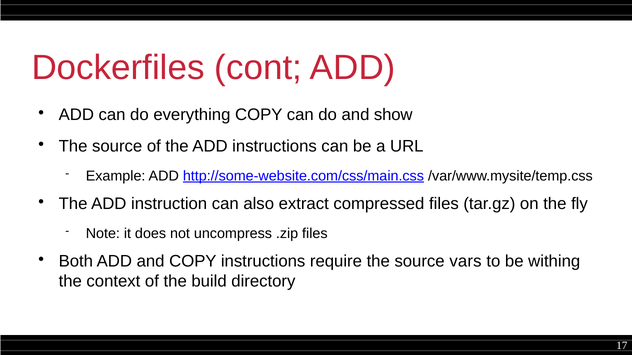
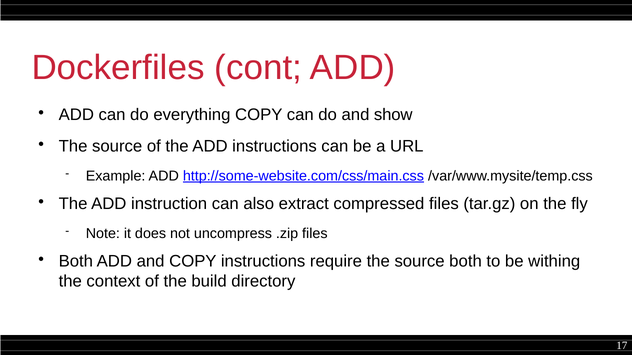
source vars: vars -> both (466, 261)
